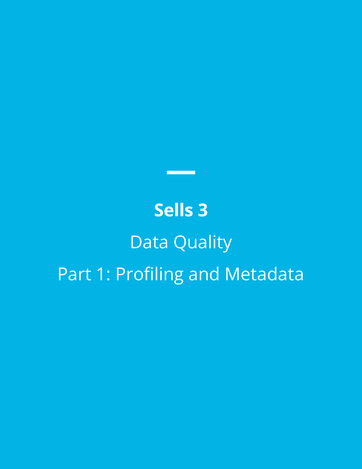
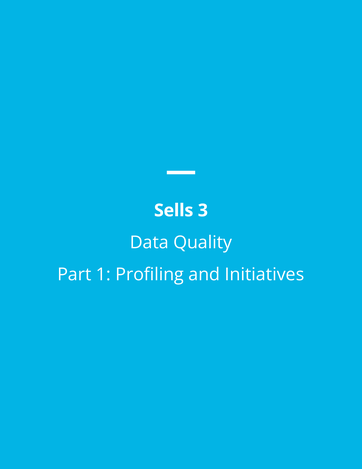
Metadata: Metadata -> Initiatives (264, 274)
